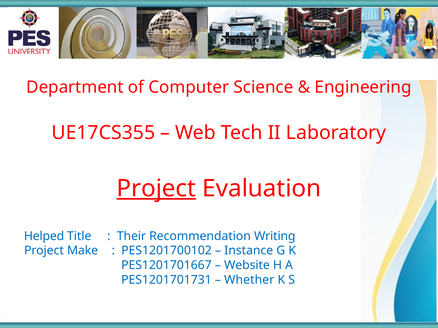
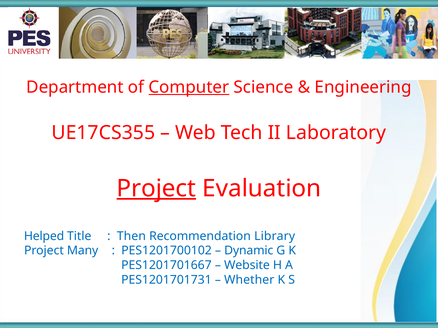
Computer underline: none -> present (189, 87)
Their: Their -> Then (131, 236)
Writing: Writing -> Library (275, 236)
Make: Make -> Many (83, 251)
Instance: Instance -> Dynamic (249, 251)
